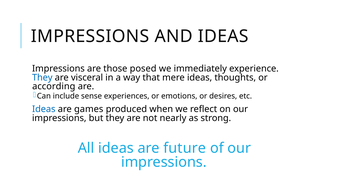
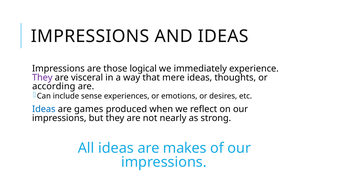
posed: posed -> logical (143, 69)
They colour: blue -> purple (42, 77)
future: future -> makes (185, 148)
